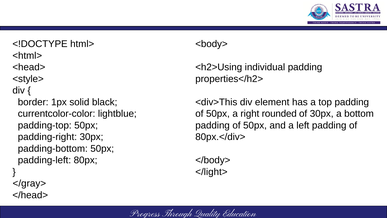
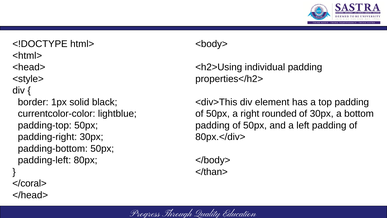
</light>: </light> -> </than> (212, 172)
</gray>: </gray> -> </coral> (29, 183)
